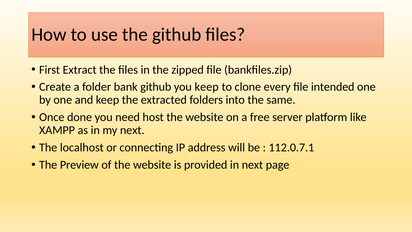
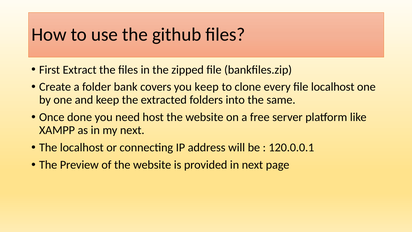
bank github: github -> covers (156, 87)
file intended: intended -> localhost (333, 87)
112.0.7.1: 112.0.7.1 -> 120.0.0.1 (291, 147)
